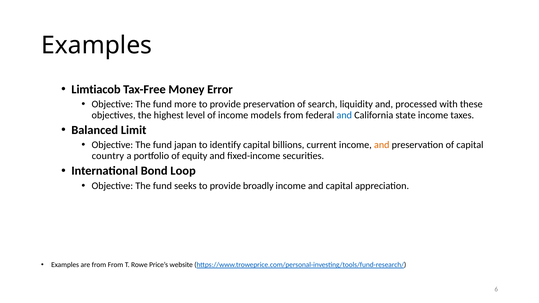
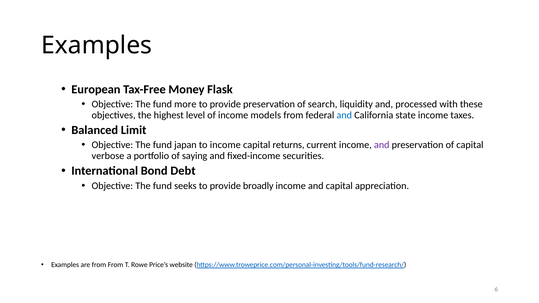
Limtiacob: Limtiacob -> European (96, 89)
Error: Error -> Flask (220, 89)
to identify: identify -> income (225, 145)
billions: billions -> returns (288, 145)
and colour: orange -> purple (382, 145)
country: country -> verbose (108, 156)
equity: equity -> saying (195, 156)
Loop: Loop -> Debt (183, 171)
